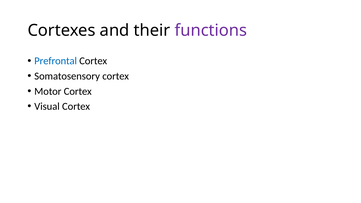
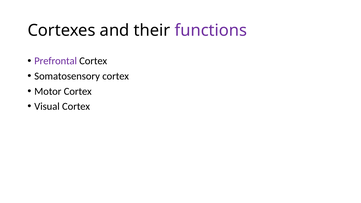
Prefrontal colour: blue -> purple (56, 61)
